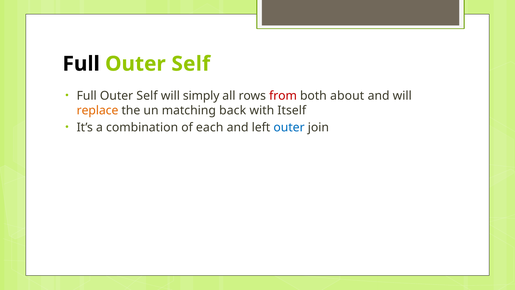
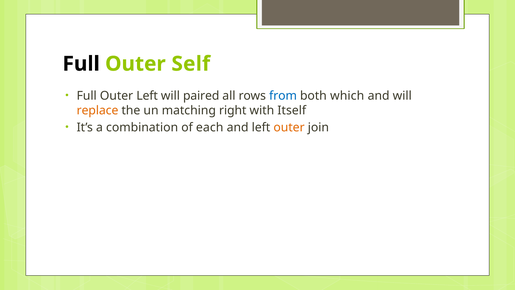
Self: Self -> Left (147, 96)
simply: simply -> paired (201, 96)
from colour: red -> blue (283, 96)
about: about -> which (347, 96)
back: back -> right (233, 110)
outer colour: blue -> orange (289, 127)
